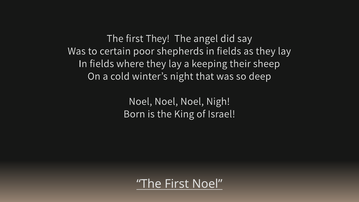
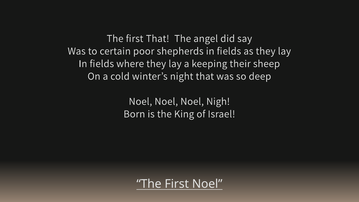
first They: They -> That (158, 38)
